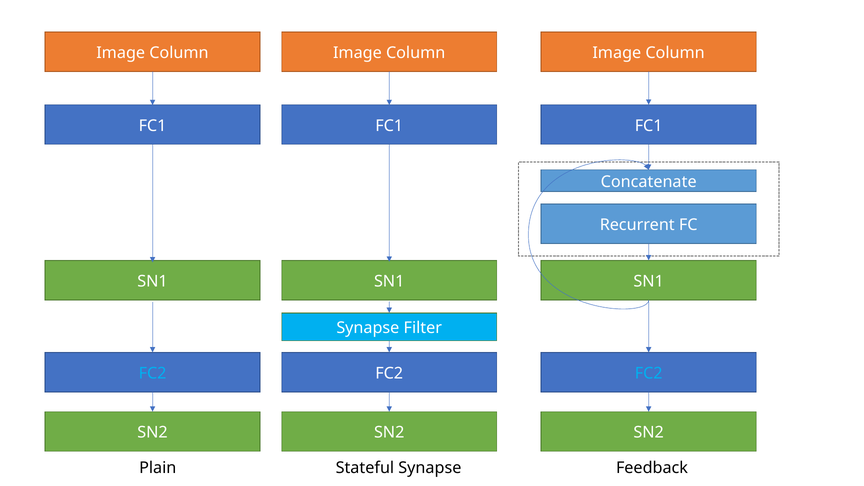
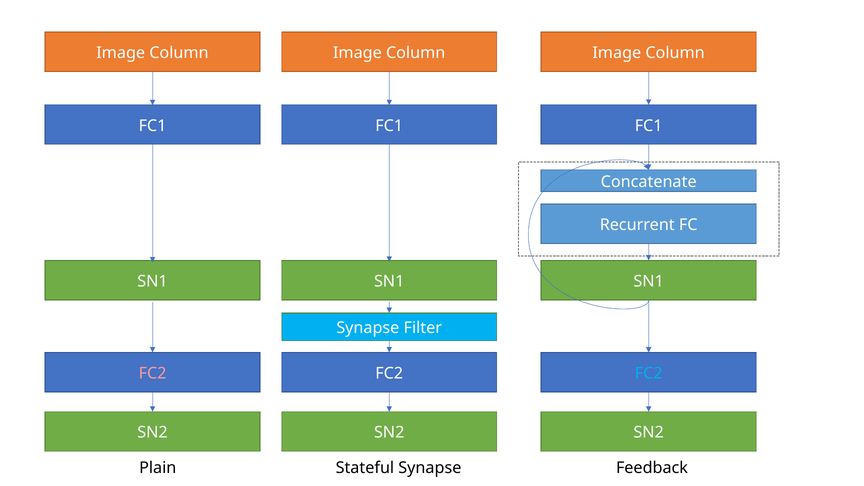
FC2 colour: light blue -> pink (153, 373)
